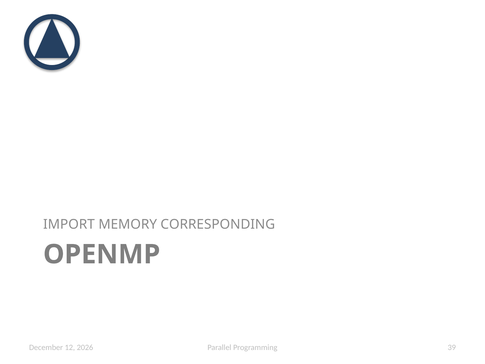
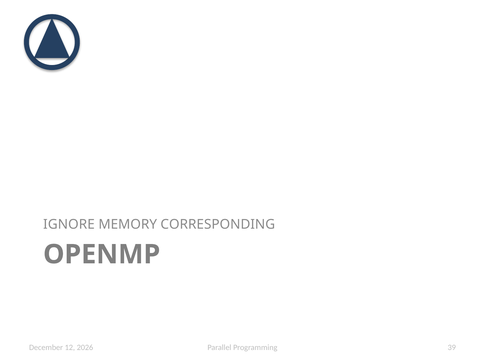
IMPORT: IMPORT -> IGNORE (69, 224)
